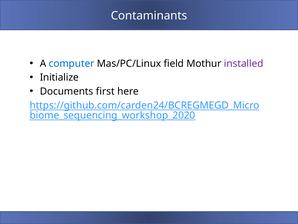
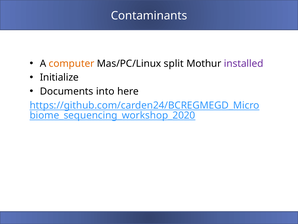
computer colour: blue -> orange (72, 63)
field: field -> split (174, 63)
first: first -> into (105, 91)
